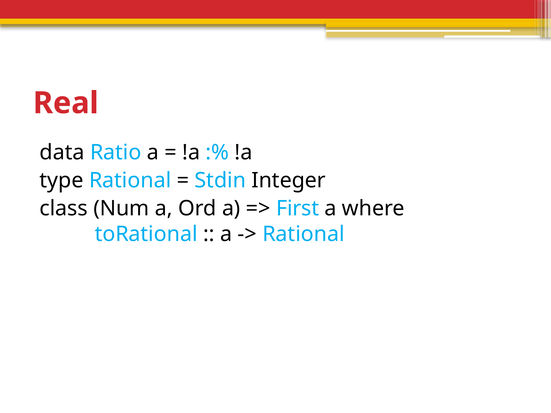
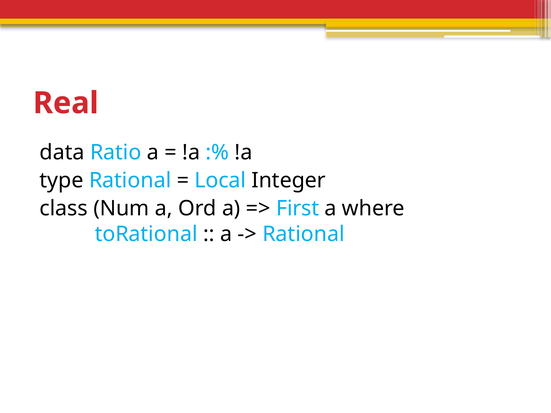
Stdin: Stdin -> Local (220, 181)
